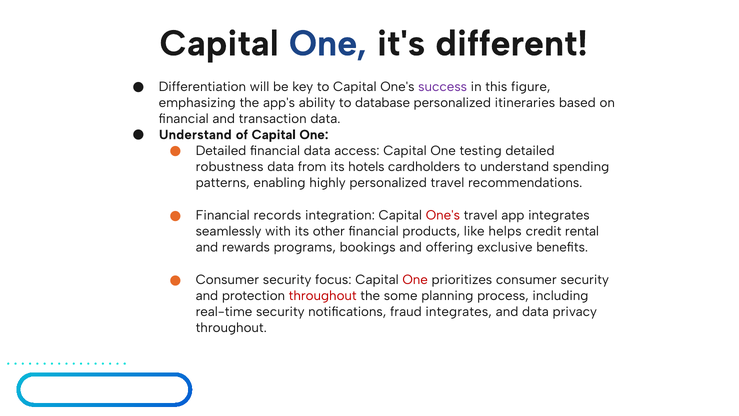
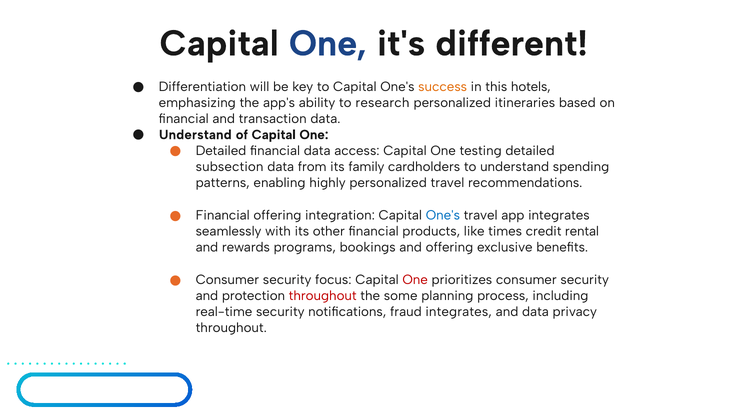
success colour: purple -> orange (443, 87)
figure: figure -> hotels (531, 87)
database: database -> research (382, 103)
robustness: robustness -> subsection (230, 167)
hotels: hotels -> family (366, 167)
Financial records: records -> offering (277, 215)
One's colour: red -> blue (443, 215)
helps: helps -> times (505, 231)
